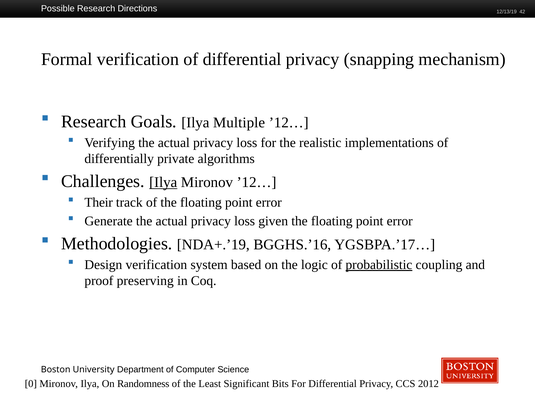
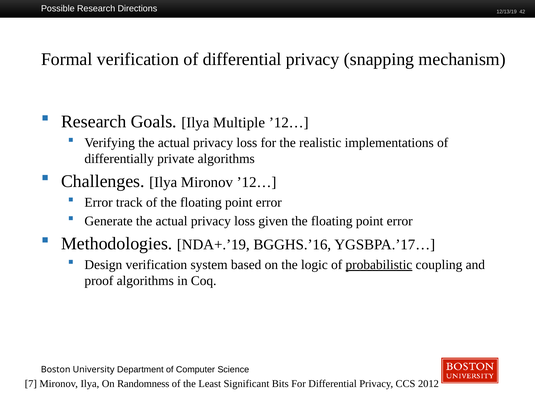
Ilya underline: present -> none (163, 182)
Their: Their -> Error (99, 202)
proof preserving: preserving -> algorithms (145, 281)
0: 0 -> 7 (31, 384)
